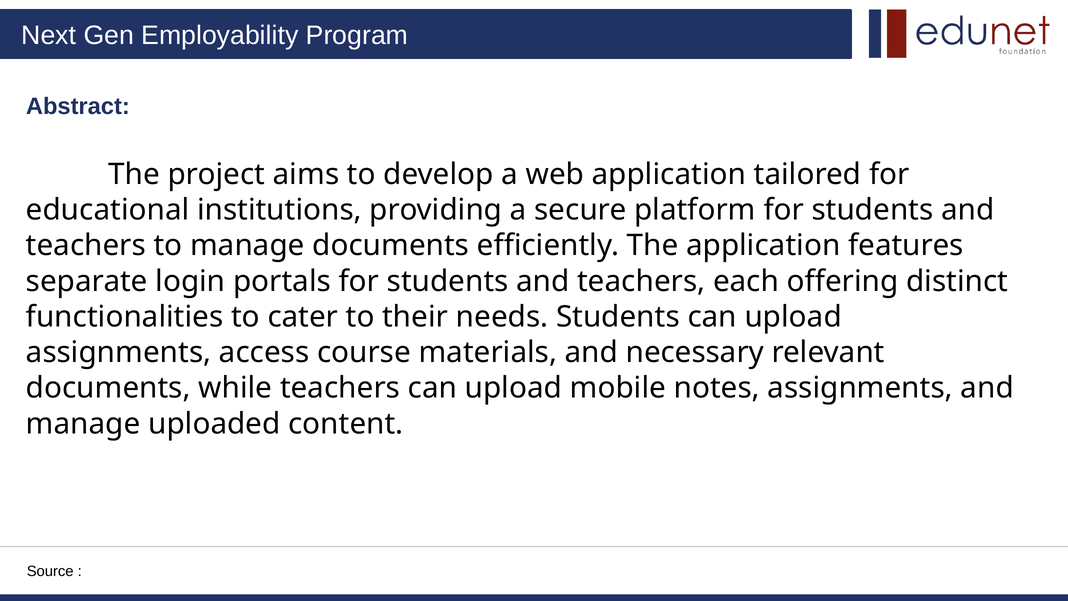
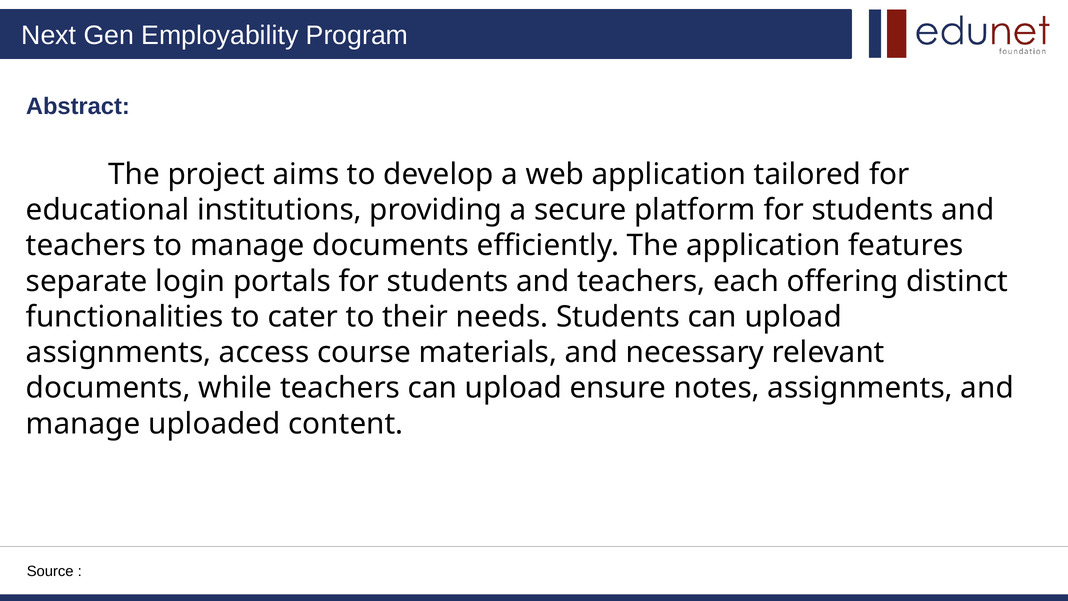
mobile: mobile -> ensure (618, 388)
